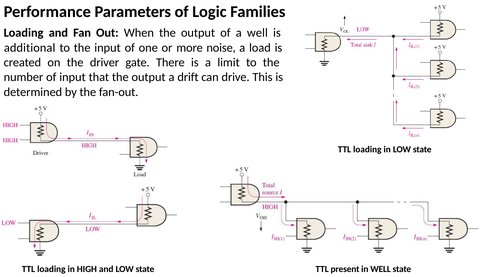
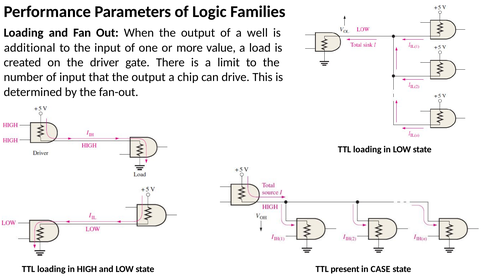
noise: noise -> value (221, 48)
drift: drift -> chip (188, 77)
in WELL: WELL -> CASE (380, 269)
